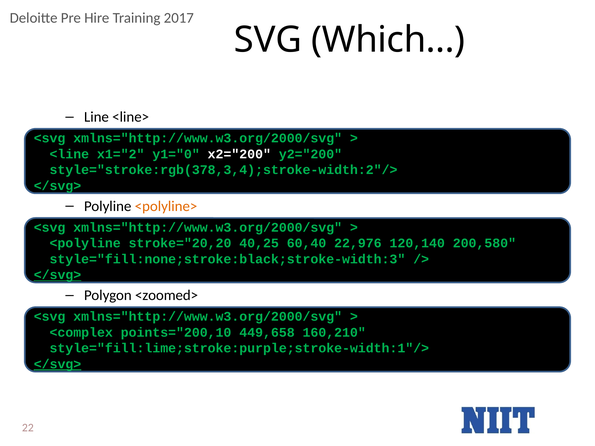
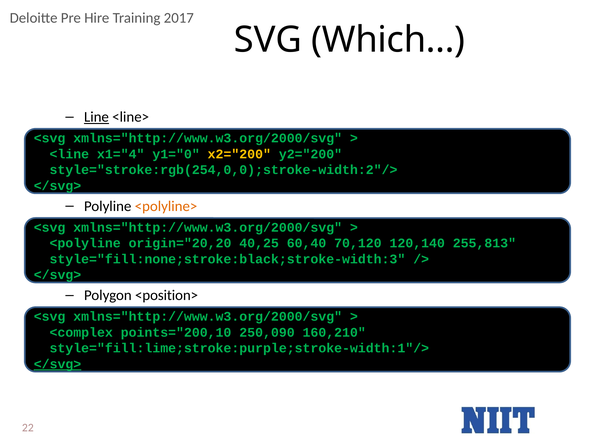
Line underline: none -> present (96, 117)
x1="2: x1="2 -> x1="4 (121, 154)
x2="200 colour: white -> yellow (239, 154)
style="stroke:rgb(378,3,4);stroke-width:2"/>: style="stroke:rgb(378,3,4);stroke-width:2"/> -> style="stroke:rgb(254,0,0);stroke-width:2"/> (223, 170)
stroke="20,20: stroke="20,20 -> origin="20,20 (180, 243)
22,976: 22,976 -> 70,120 (358, 243)
200,580: 200,580 -> 255,813 (484, 243)
</svg> underline: present -> none (58, 275)
<zoomed>: <zoomed> -> <position> (167, 296)
449,658: 449,658 -> 250,090 (267, 333)
